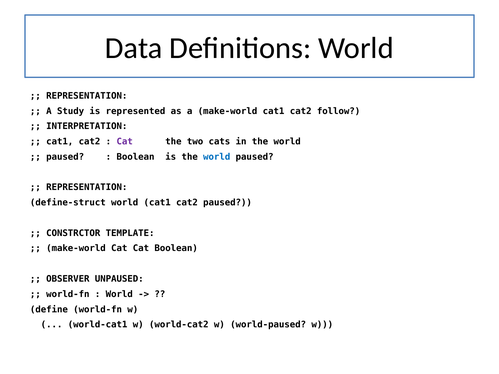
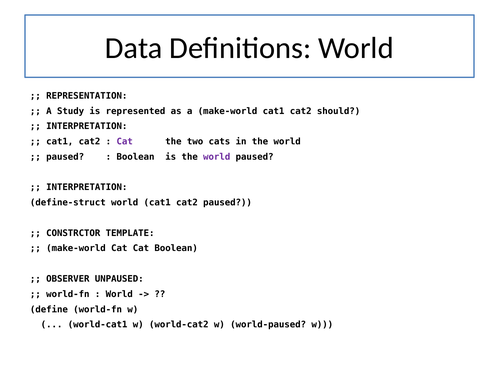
follow: follow -> should (339, 111)
world colour: blue -> purple (217, 157)
REPRESENTATION: REPRESENTATION -> INTERPRETATION (87, 187)
